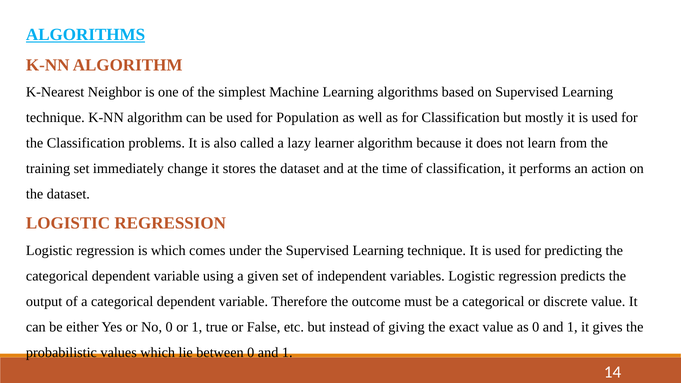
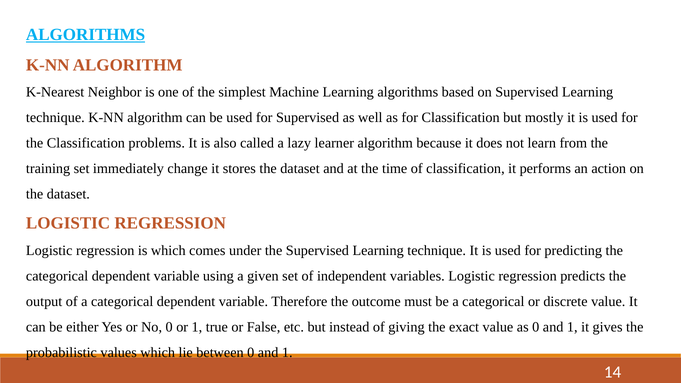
for Population: Population -> Supervised (308, 118)
